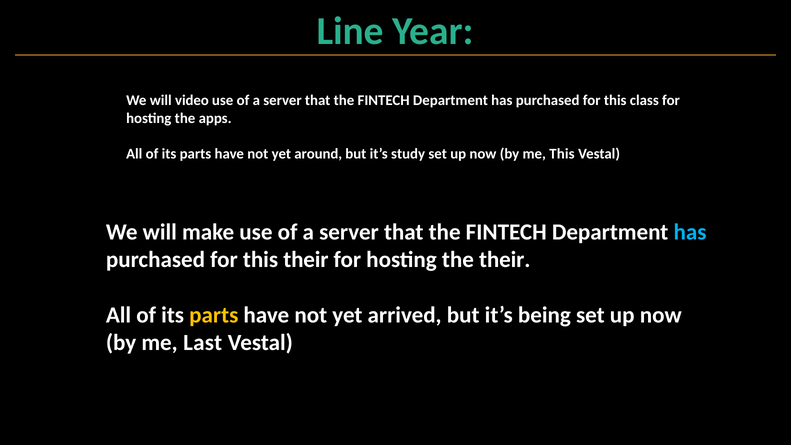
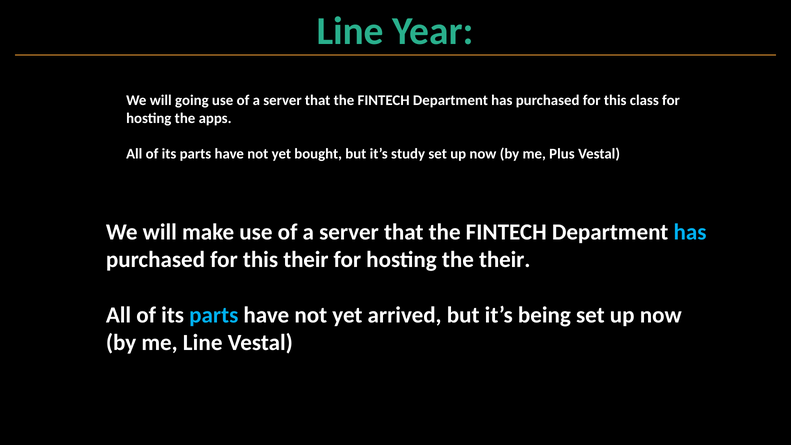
video: video -> going (192, 101)
around: around -> bought (318, 154)
me This: This -> Plus (562, 154)
parts colour: yellow -> light blue (214, 315)
me Last: Last -> Line (203, 343)
